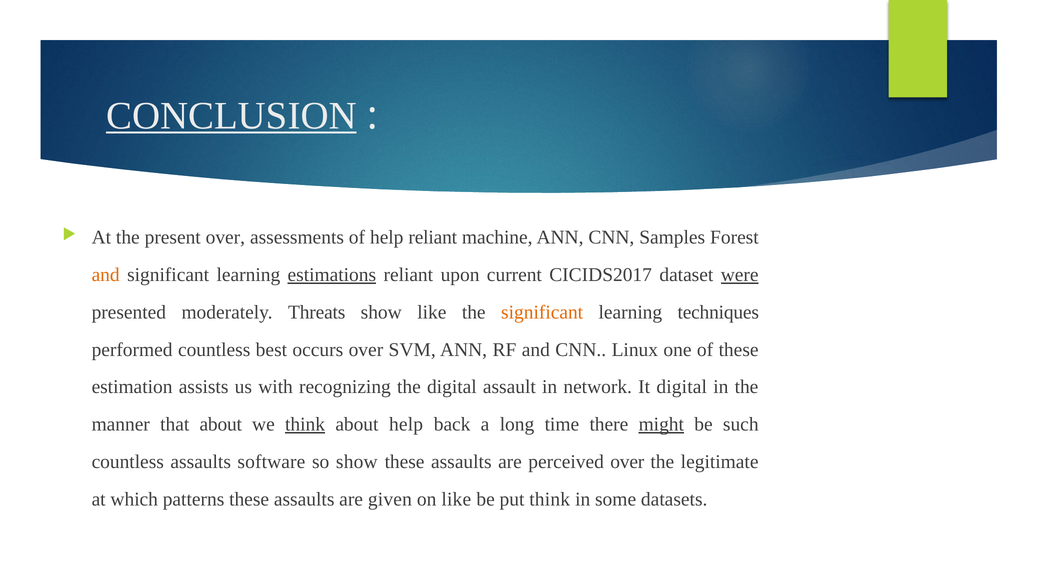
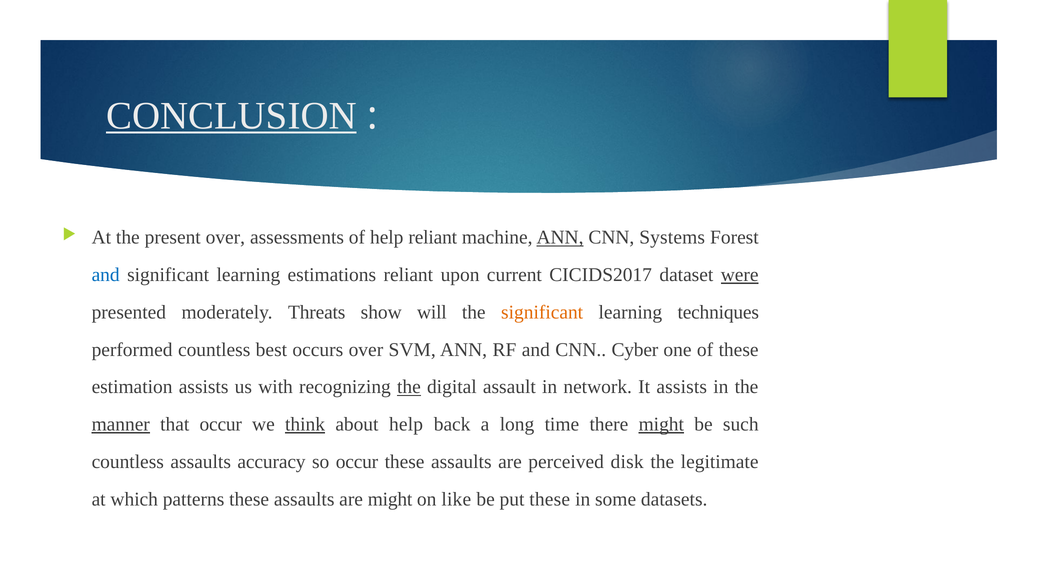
ANN underline: none -> present (560, 237)
Samples: Samples -> Systems (672, 237)
and colour: orange -> blue (106, 275)
estimations underline: present -> none (332, 275)
show like: like -> will (432, 312)
Linux: Linux -> Cyber (635, 350)
the underline: none -> present (409, 387)
It digital: digital -> assists (682, 387)
manner underline: none -> present (121, 424)
that about: about -> occur (221, 424)
software: software -> accuracy (272, 462)
so show: show -> occur (357, 462)
perceived over: over -> disk (627, 462)
are given: given -> might (390, 499)
put think: think -> these (550, 499)
